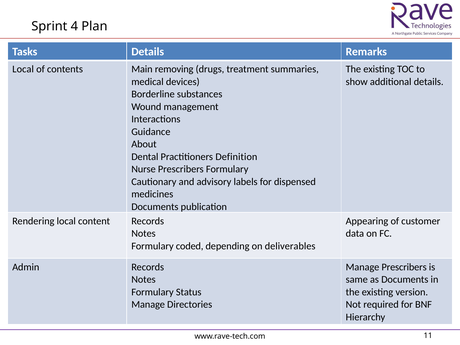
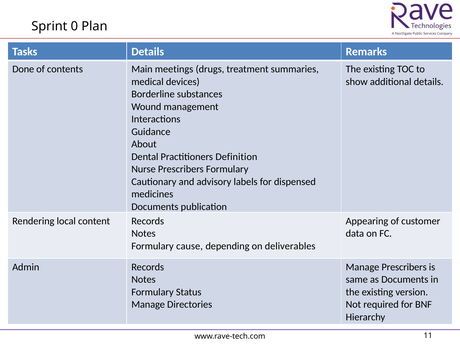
4: 4 -> 0 (74, 26)
Local: Local -> Done (23, 69)
removing: removing -> meetings (174, 69)
coded: coded -> cause (190, 246)
